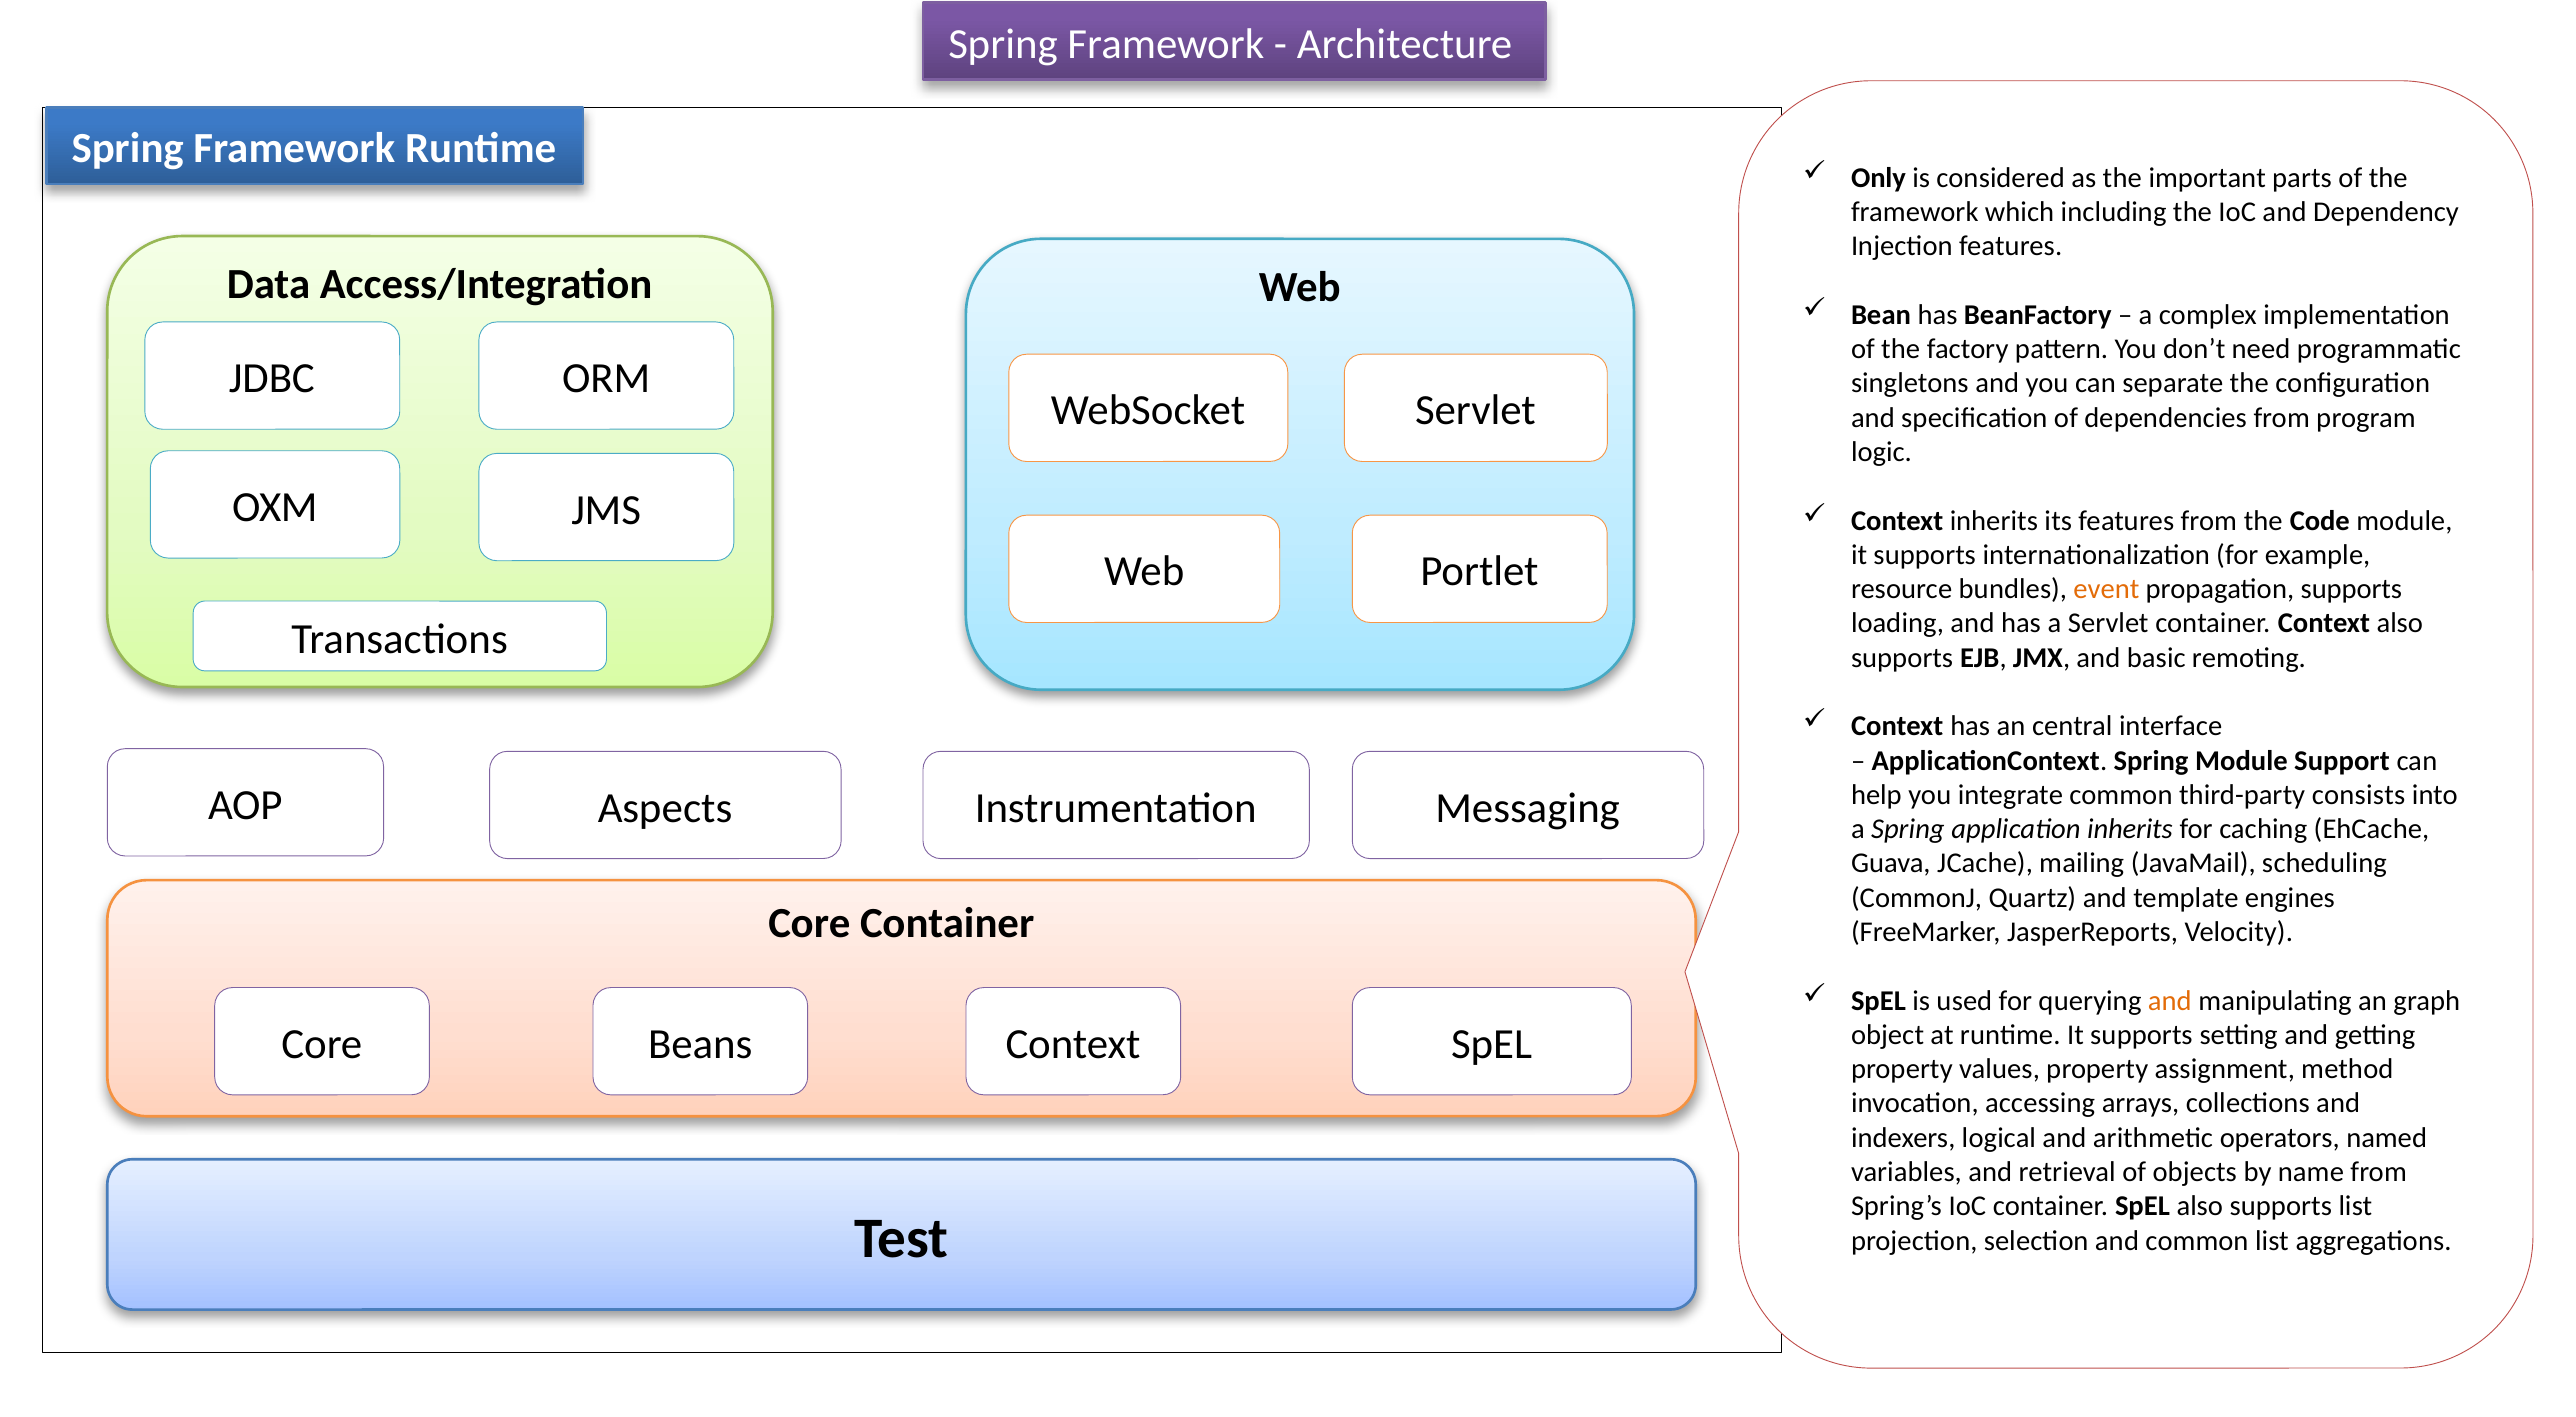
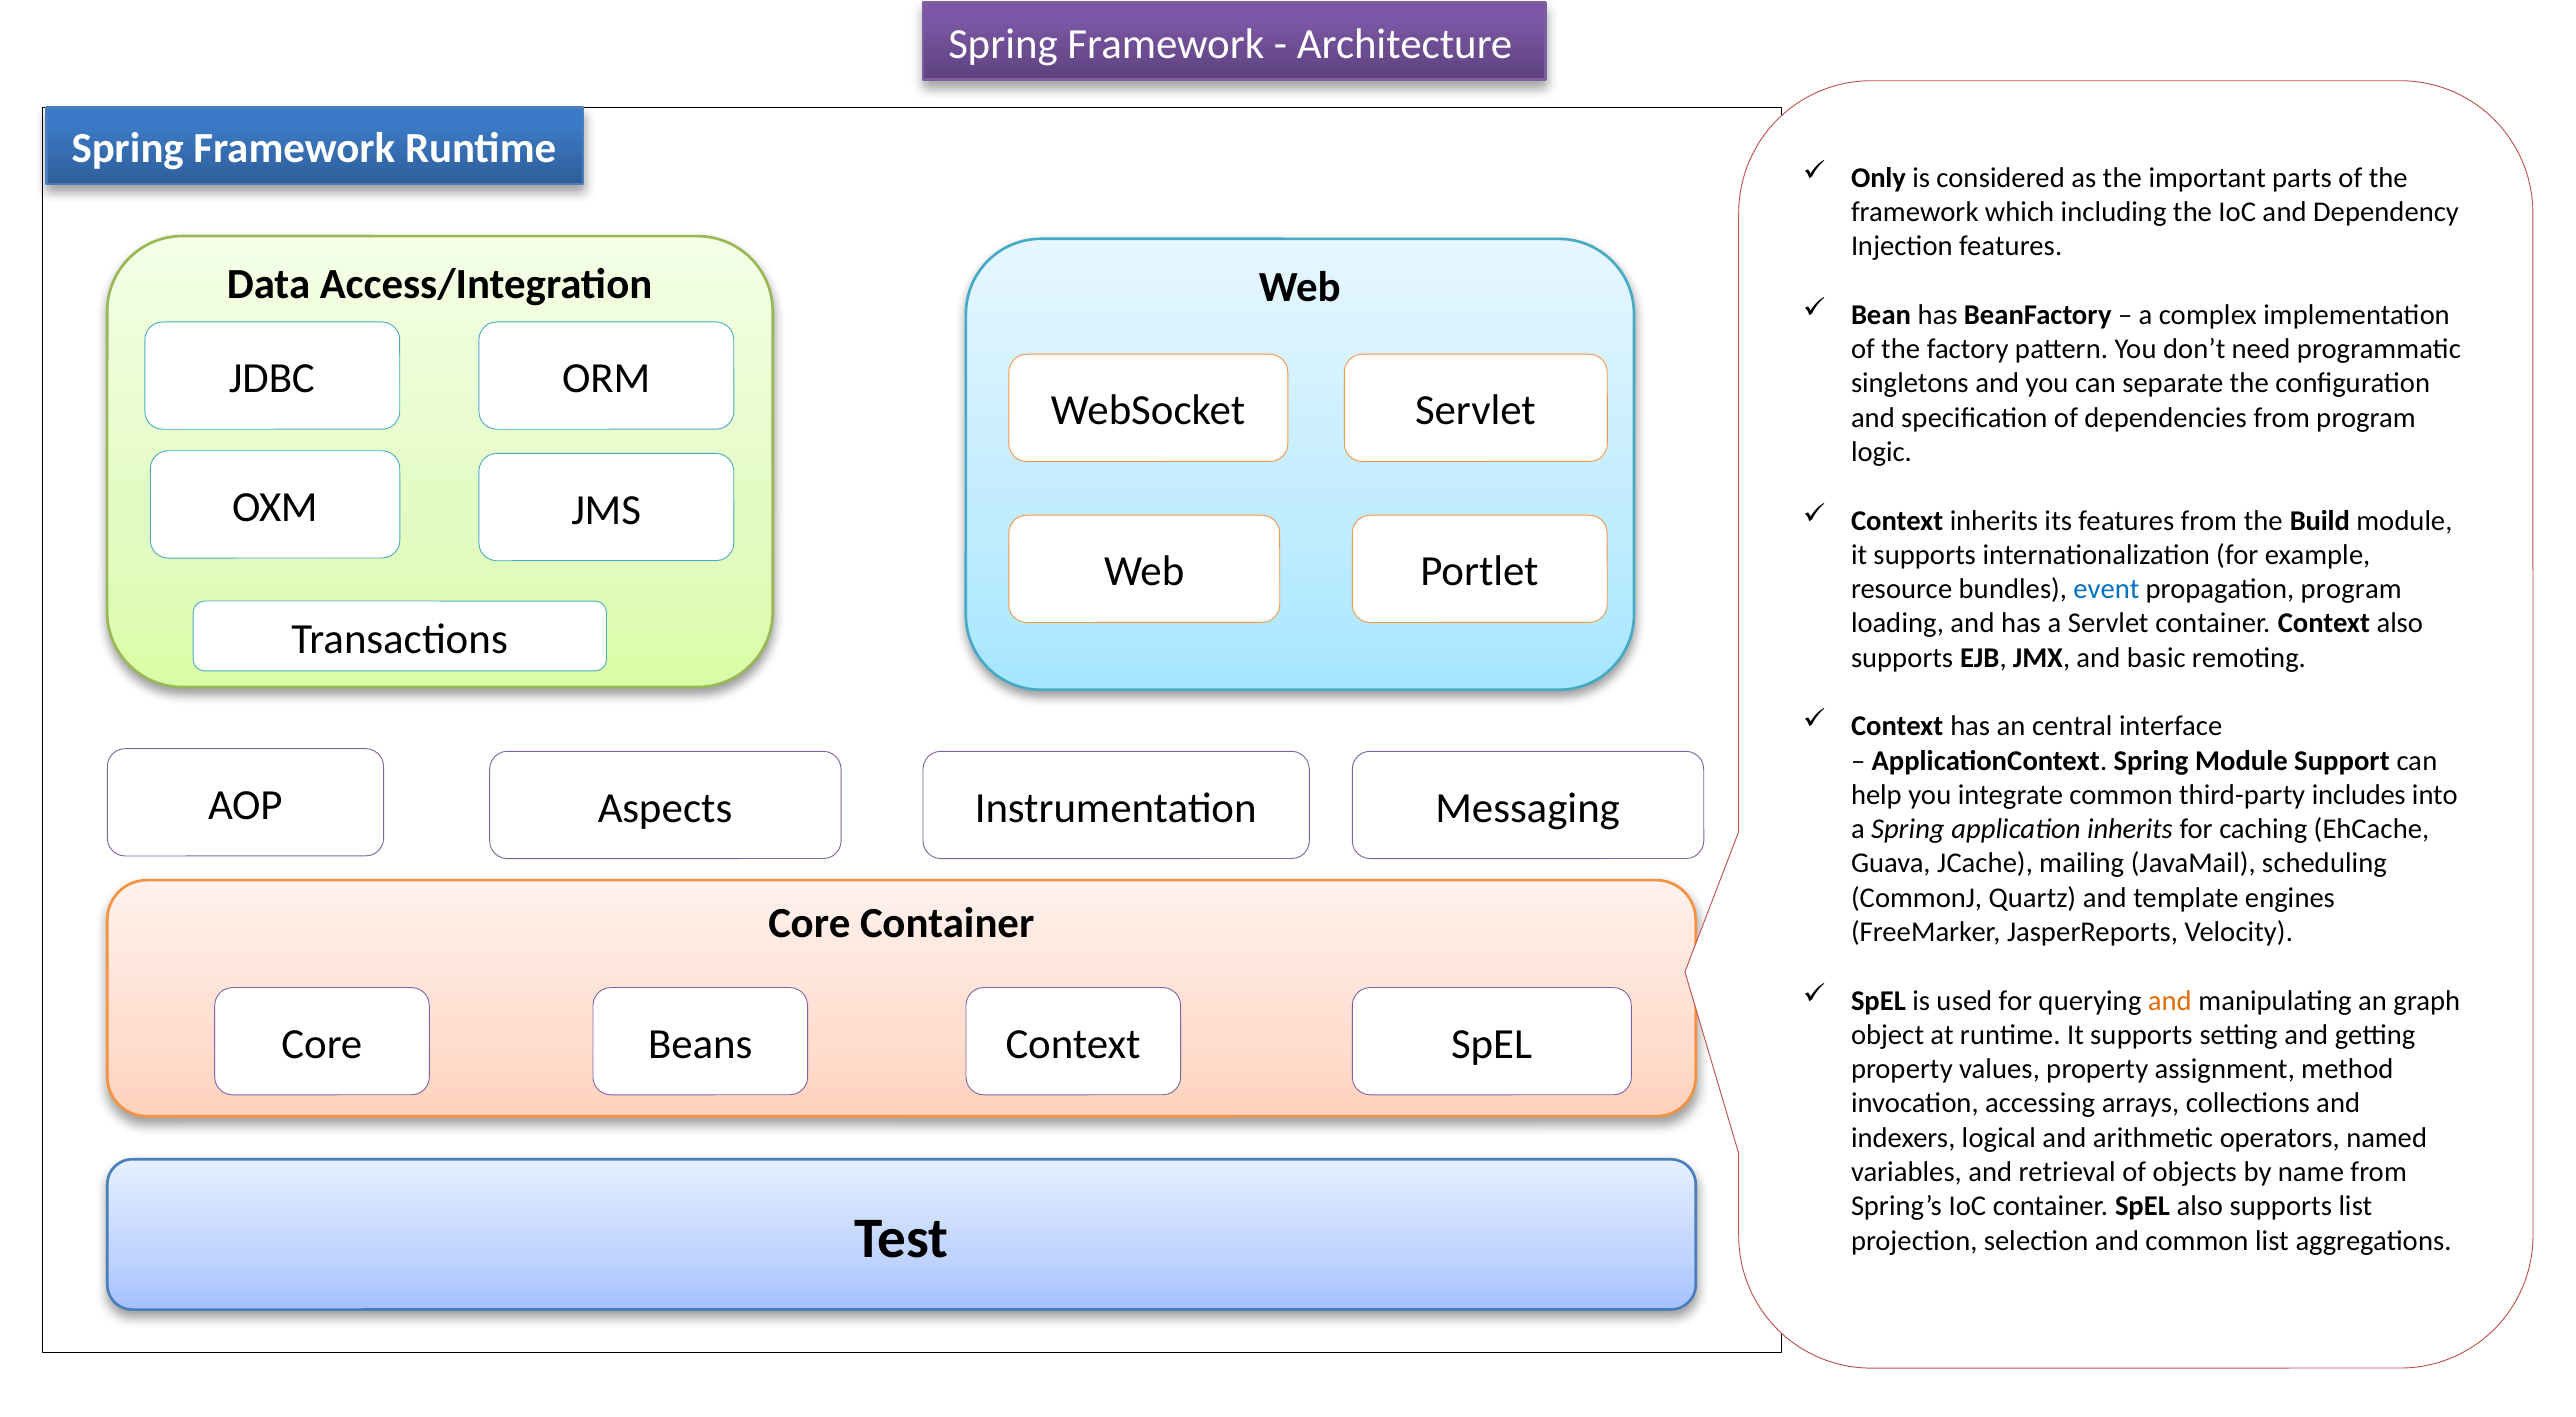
Code: Code -> Build (2320, 521)
event colour: orange -> blue (2106, 589)
propagation supports: supports -> program (2351, 589)
consists: consists -> includes (2359, 795)
